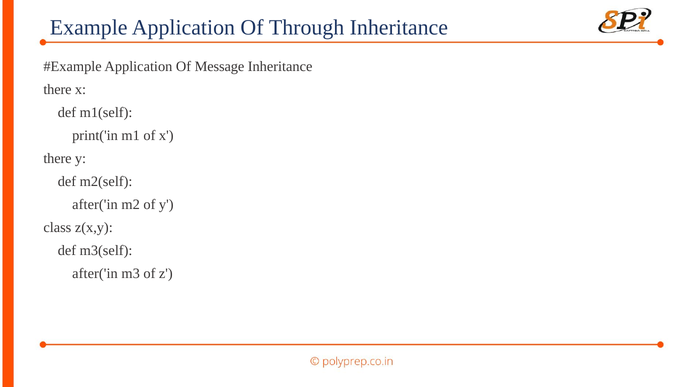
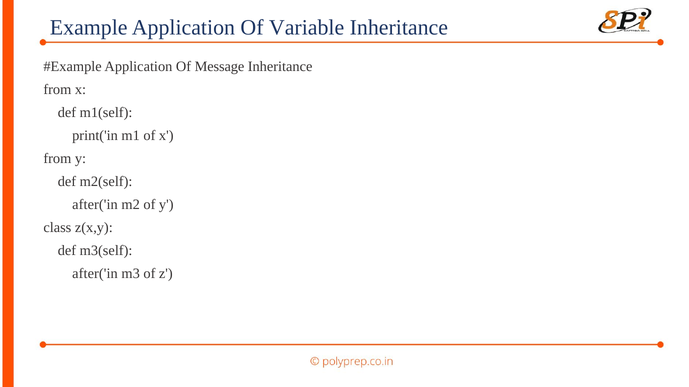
Through: Through -> Variable (307, 28)
there: there -> from (57, 90)
there: there -> from (57, 159)
